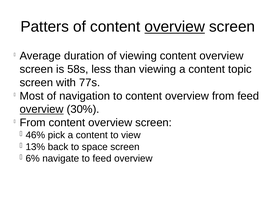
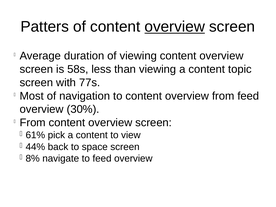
overview underline: present -> none (42, 109)
46%: 46% -> 61% (35, 135)
13%: 13% -> 44% (35, 147)
6%: 6% -> 8% (33, 158)
